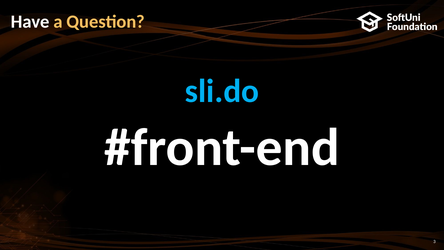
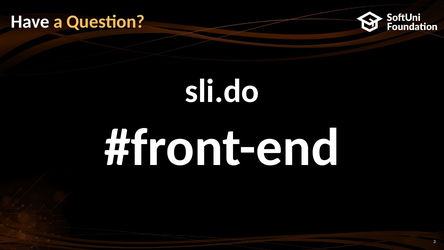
sli.do colour: light blue -> white (222, 91)
